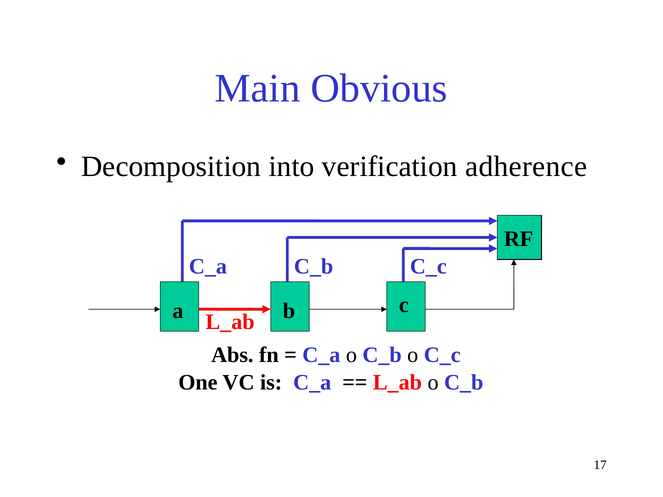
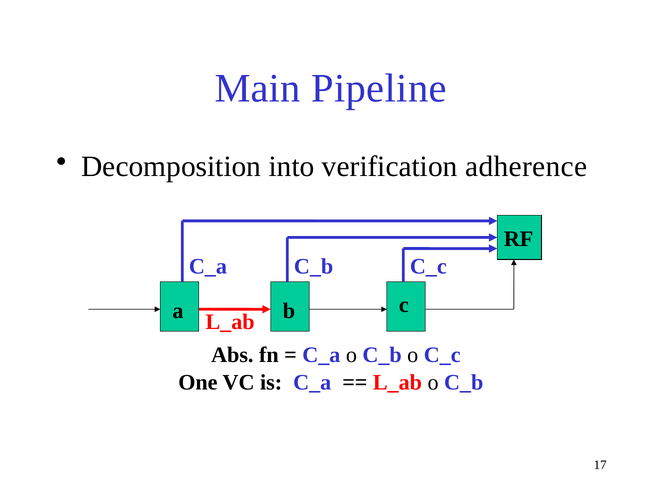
Obvious: Obvious -> Pipeline (379, 88)
